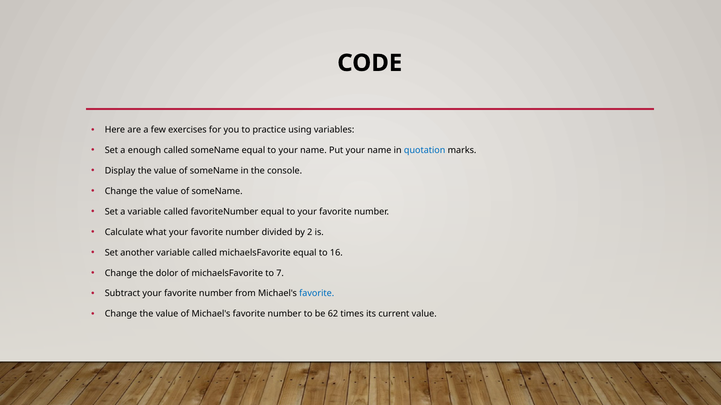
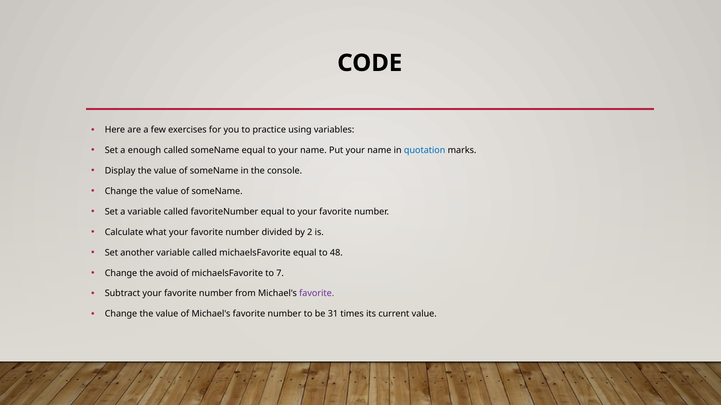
16: 16 -> 48 (336, 253)
dolor: dolor -> avoid (167, 273)
favorite colour: blue -> purple (317, 294)
62: 62 -> 31 (333, 314)
